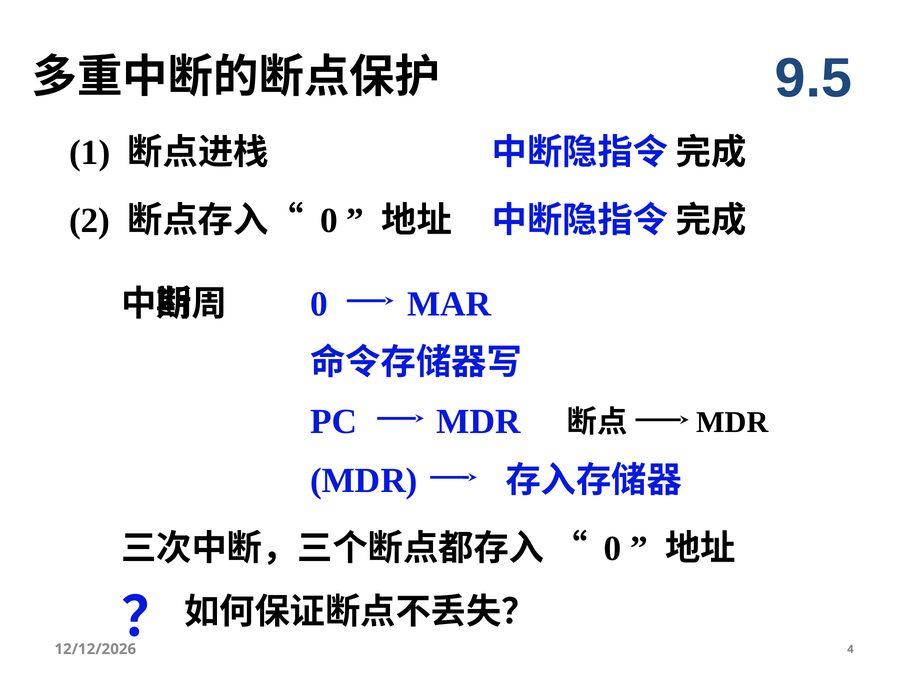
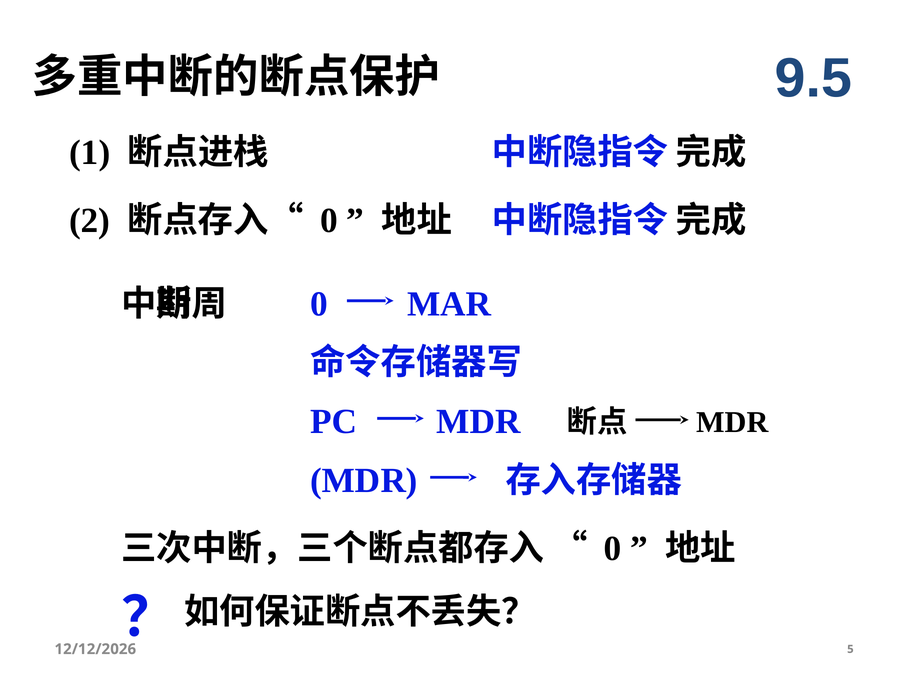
4: 4 -> 5 (850, 649)
